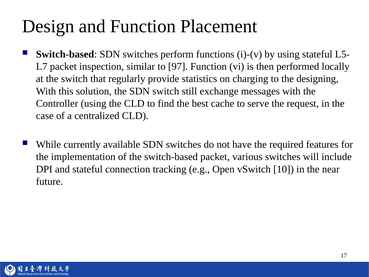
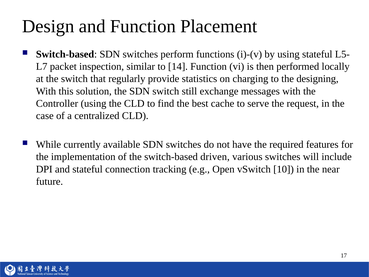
97: 97 -> 14 (178, 66)
switch-based packet: packet -> driven (215, 157)
